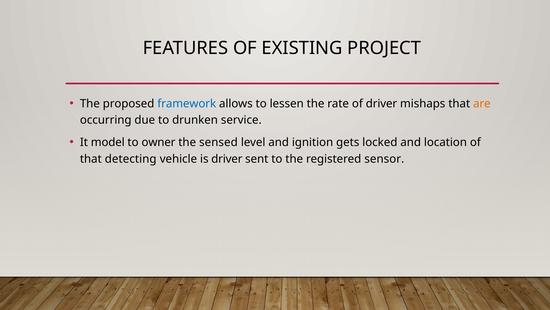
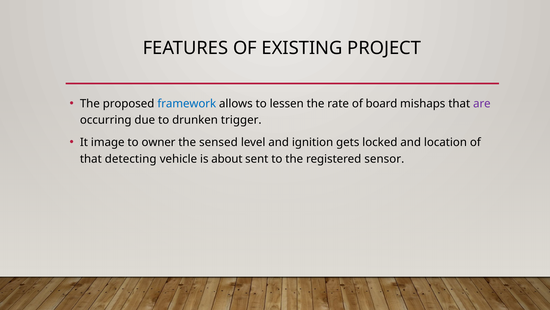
of driver: driver -> board (382, 103)
are colour: orange -> purple (482, 103)
service: service -> trigger (241, 120)
model: model -> image (108, 142)
is driver: driver -> about (227, 159)
